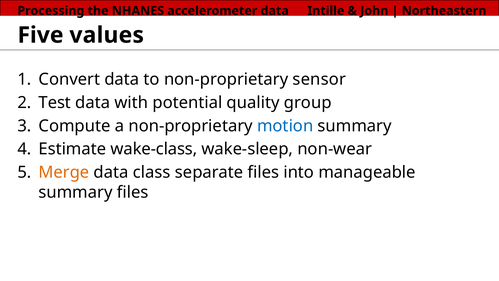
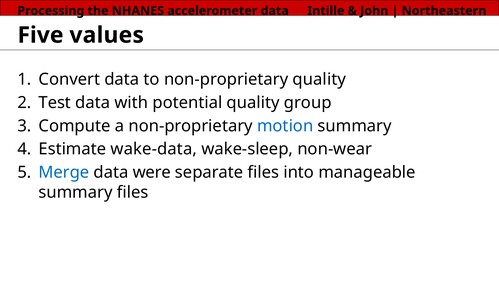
non-proprietary sensor: sensor -> quality (319, 79)
wake-class: wake-class -> wake-data (154, 149)
Merge colour: orange -> blue (64, 172)
class: class -> were (152, 172)
